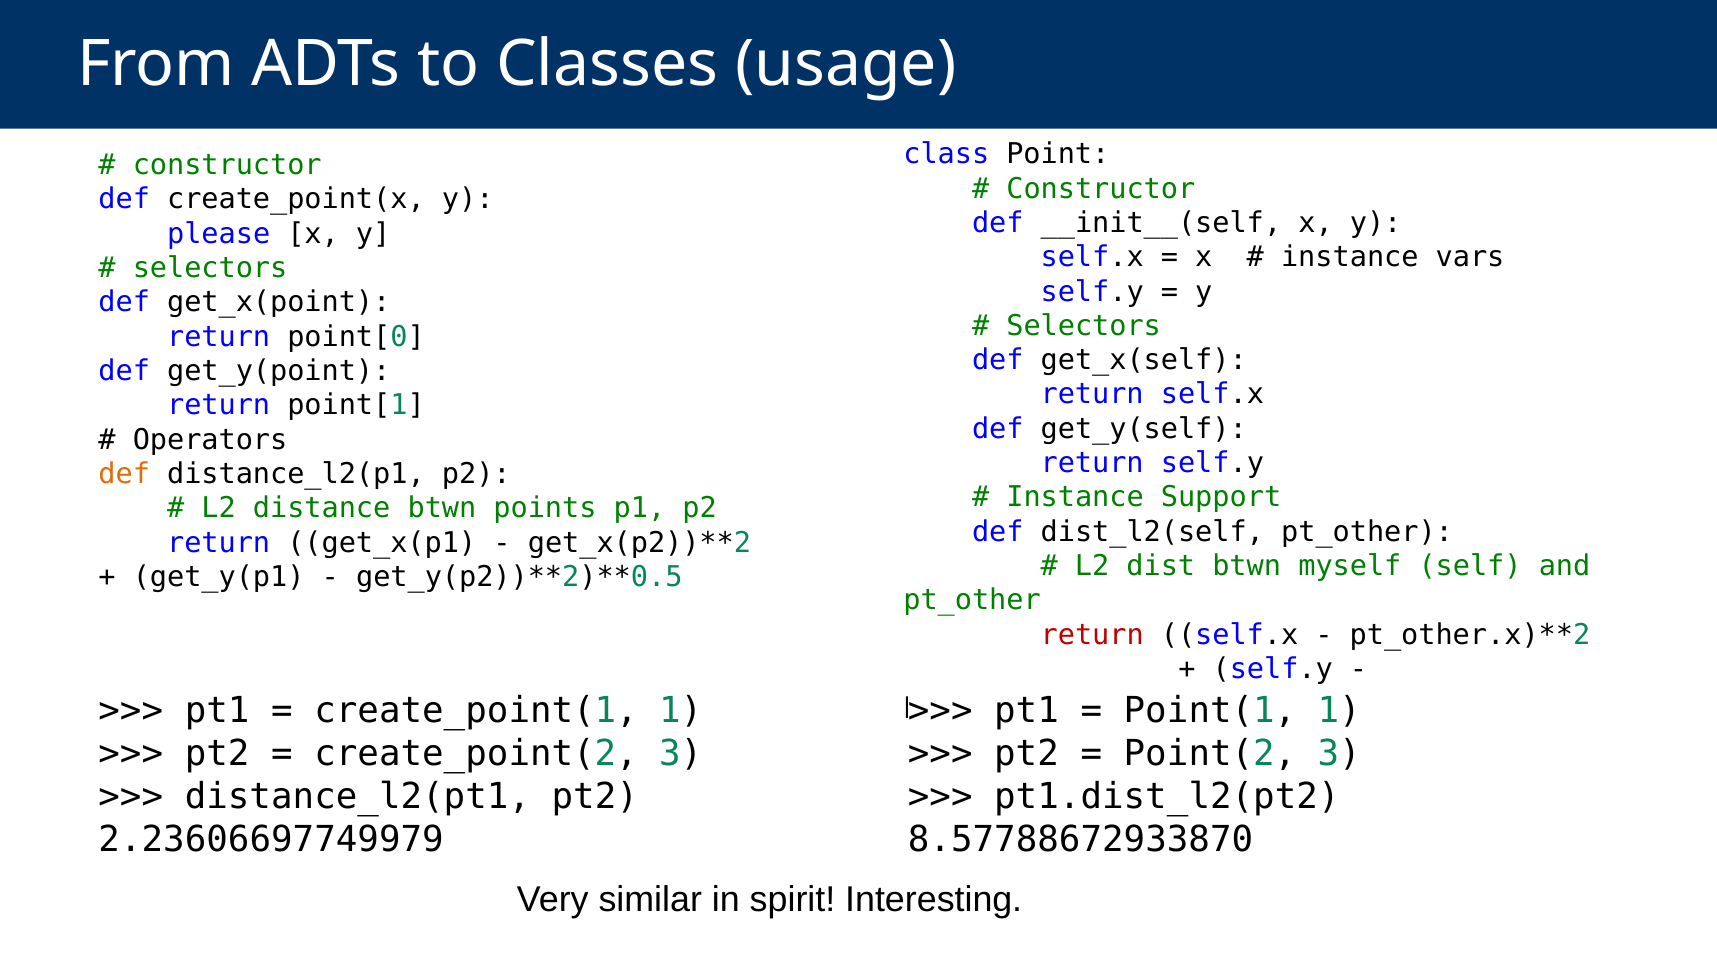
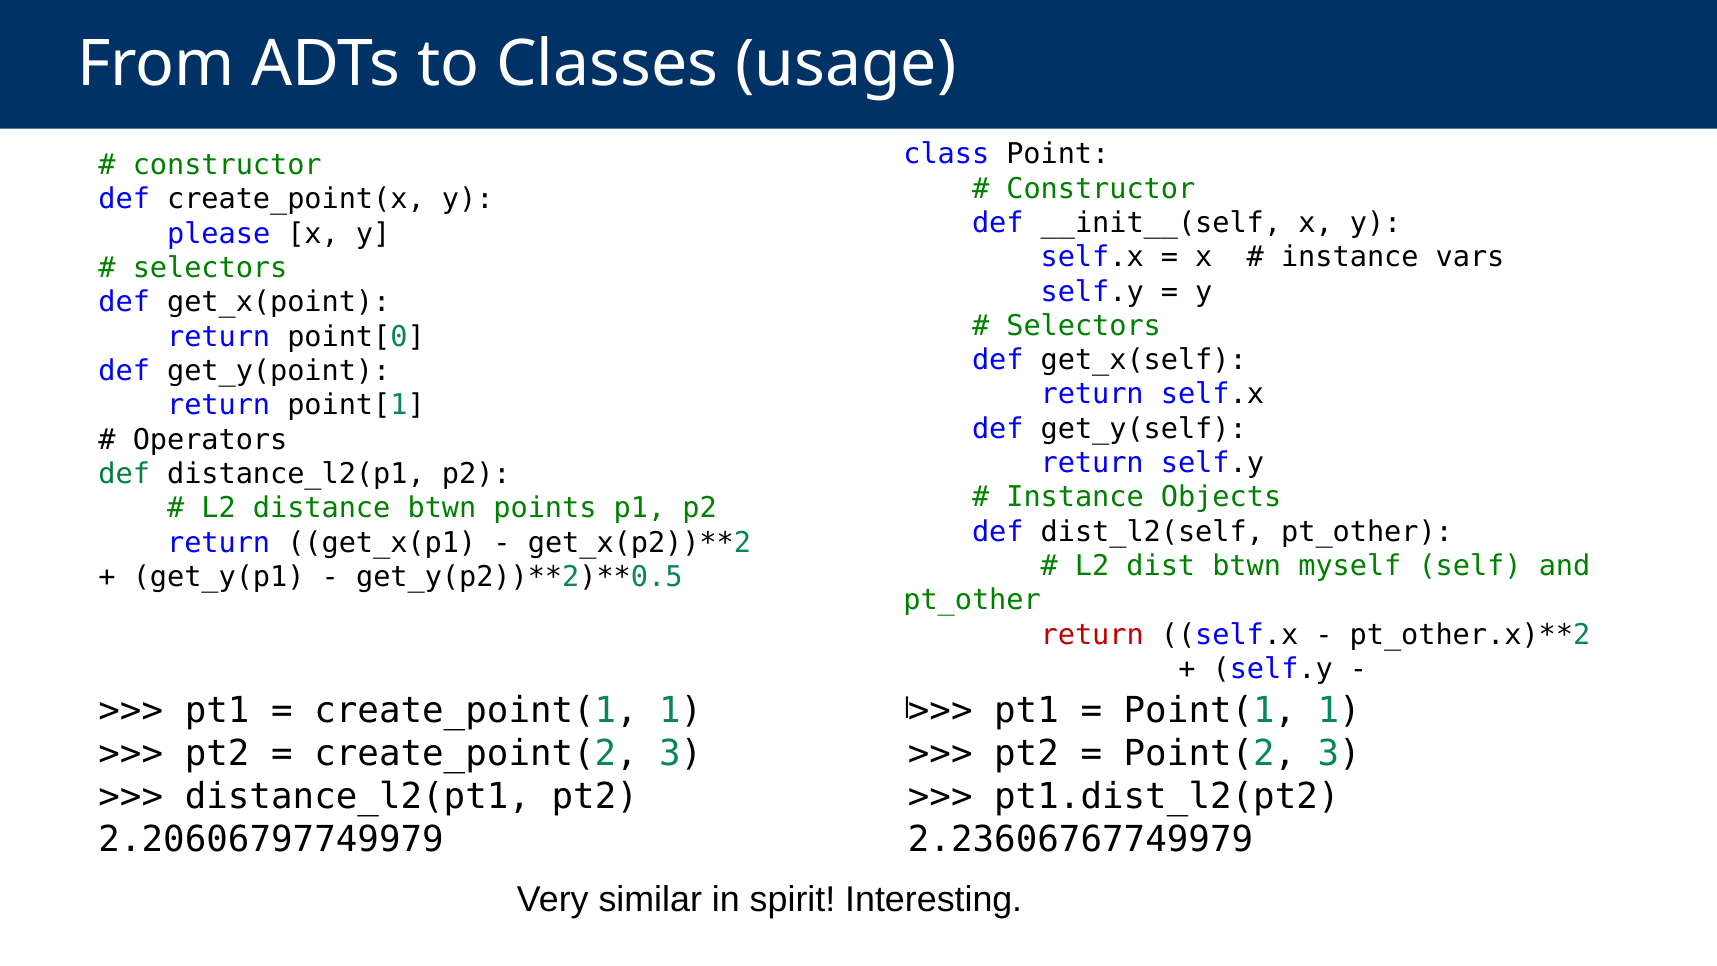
def colour: orange -> green (124, 474)
Support: Support -> Objects (1221, 497)
2.23606697749979: 2.23606697749979 -> 2.20606797749979 (271, 839)
8.57788672933870: 8.57788672933870 -> 2.23606767749979 (1081, 839)
